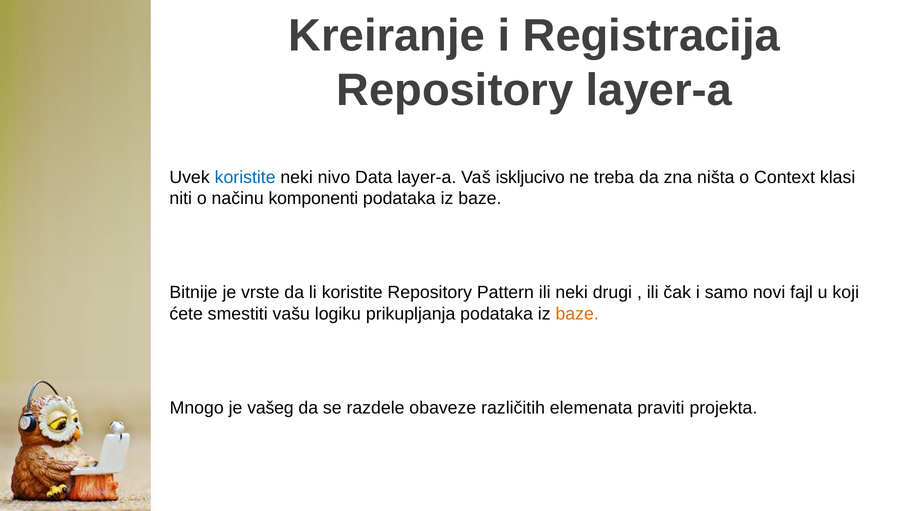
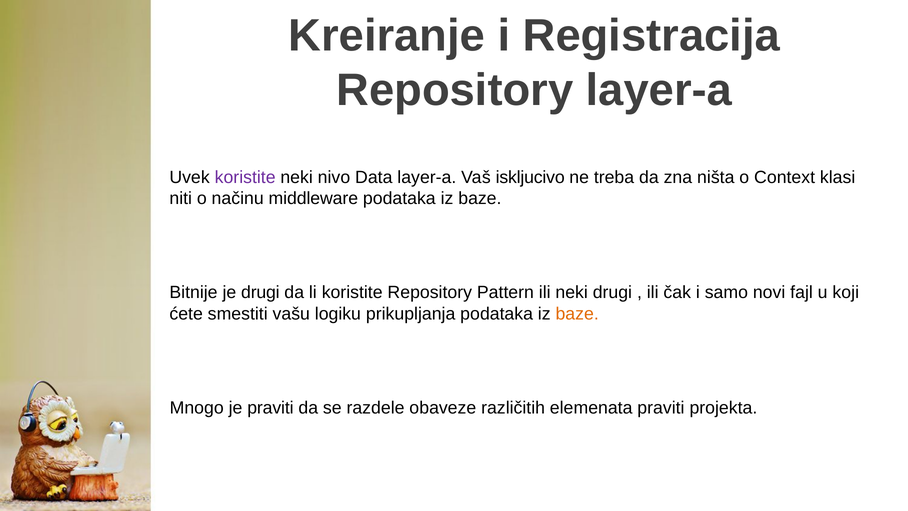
koristite colour: blue -> purple (245, 177)
komponenti: komponenti -> middleware (313, 198)
je vrste: vrste -> drugi (260, 292)
je vašeg: vašeg -> praviti (270, 408)
